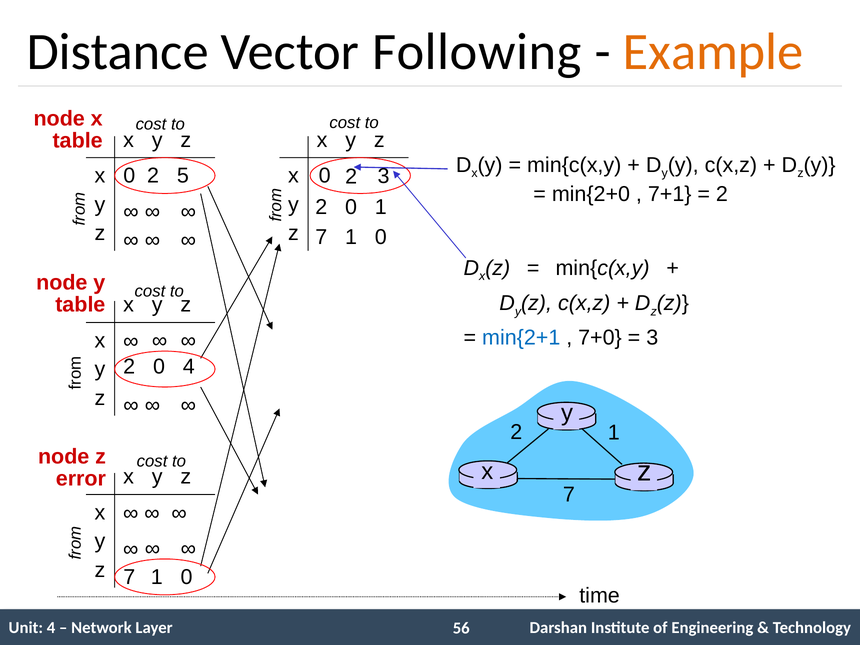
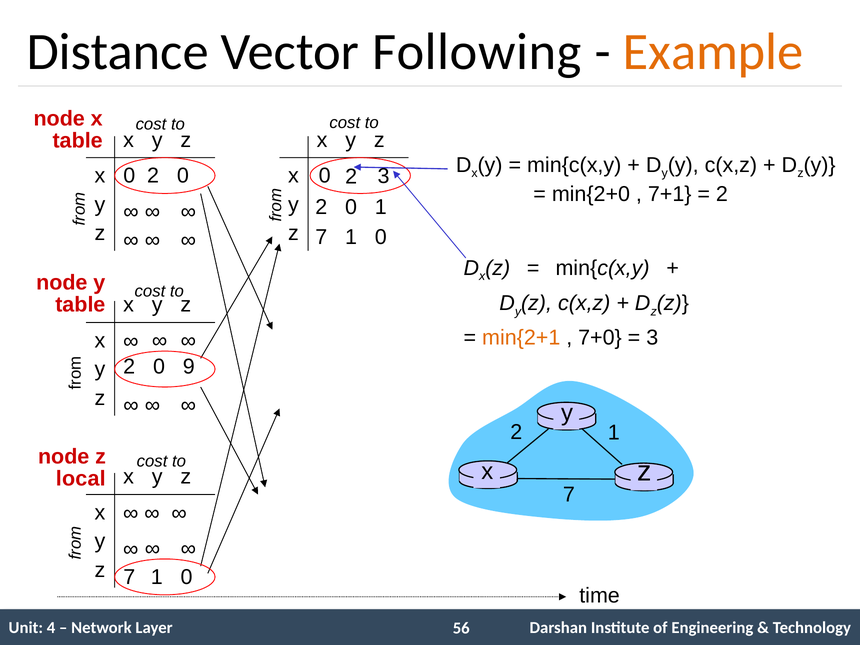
0 2 5: 5 -> 0 (183, 176)
min{2+1 colour: blue -> orange (521, 338)
0 4: 4 -> 9 (189, 367)
error: error -> local (81, 479)
